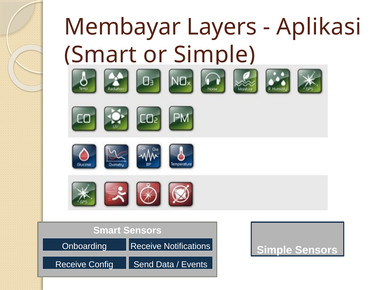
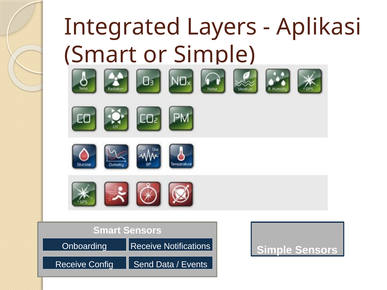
Membayar: Membayar -> Integrated (122, 27)
